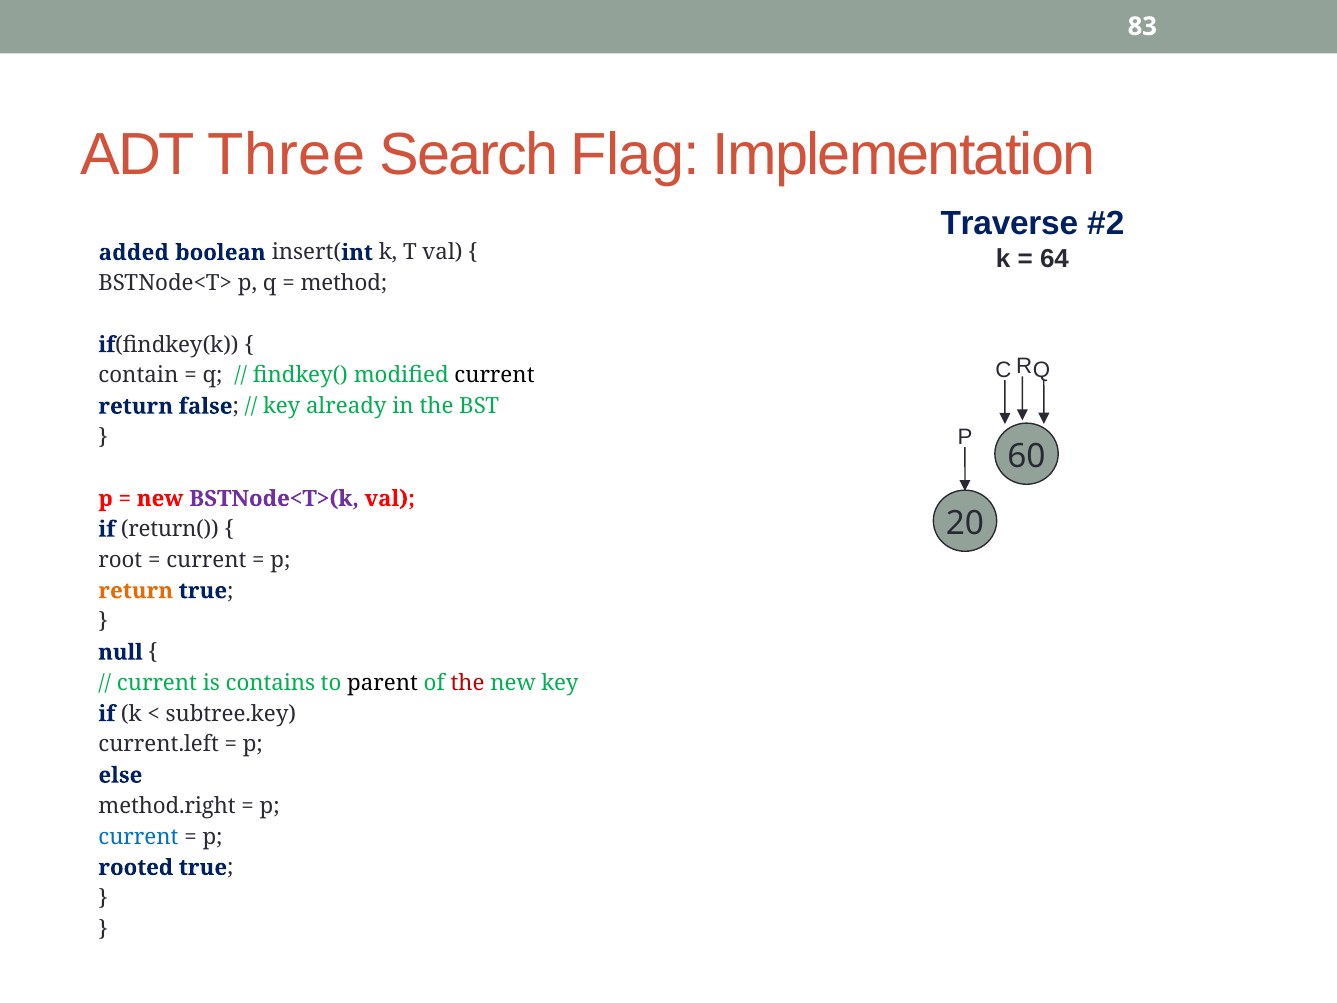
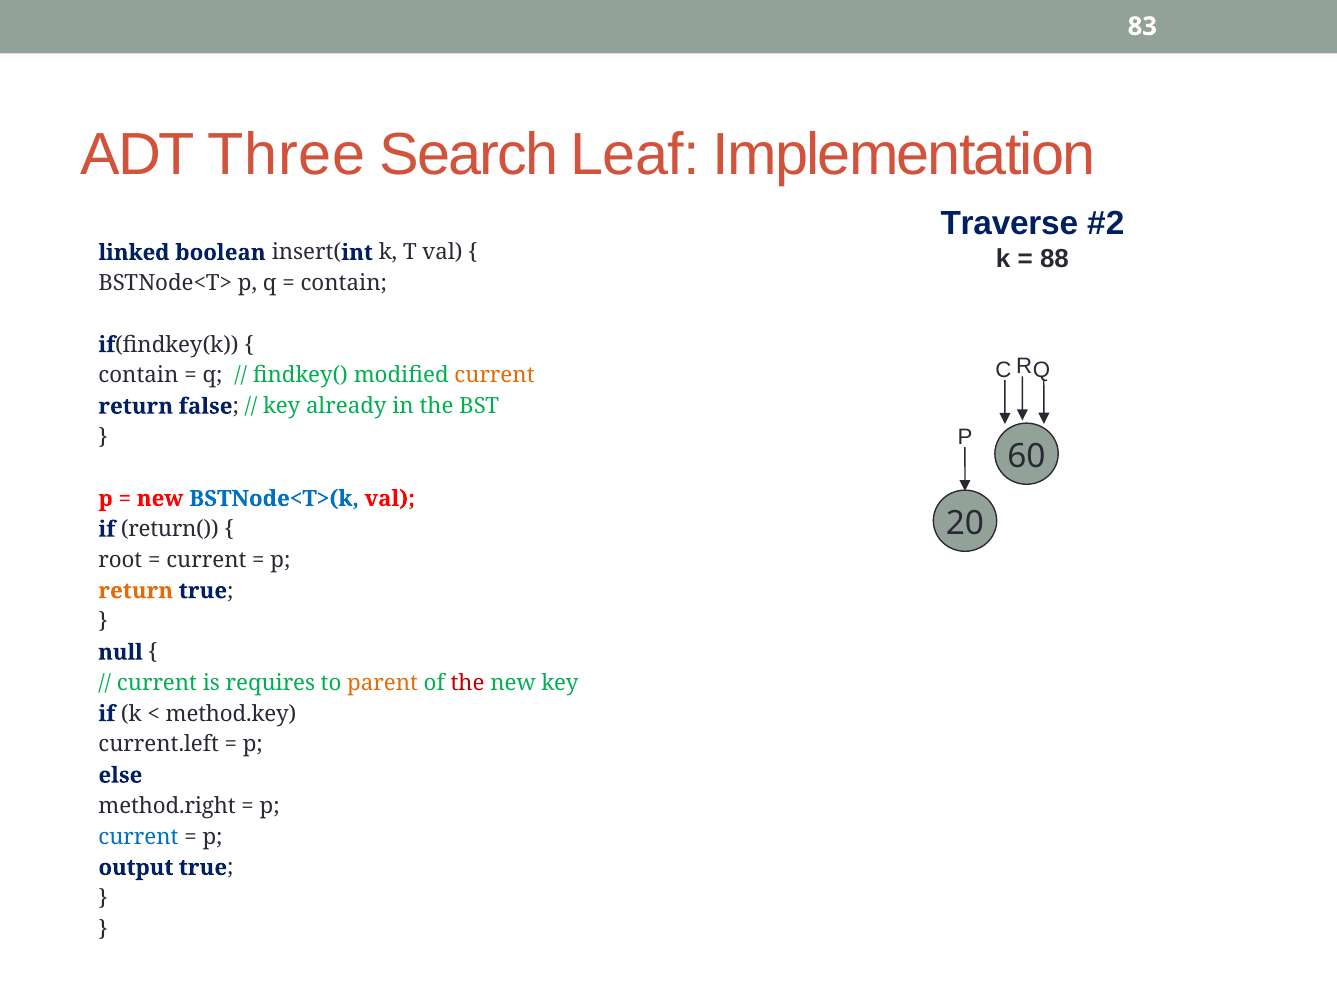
Flag: Flag -> Leaf (635, 155)
added: added -> linked (134, 253)
64: 64 -> 88 (1054, 259)
method: method -> contain (344, 283)
current colour: black -> orange (495, 376)
BSTNode<T>(k colour: purple -> blue (274, 499)
contains: contains -> requires (270, 683)
parent colour: black -> orange (383, 683)
subtree.key: subtree.key -> method.key (231, 714)
rooted: rooted -> output (136, 867)
